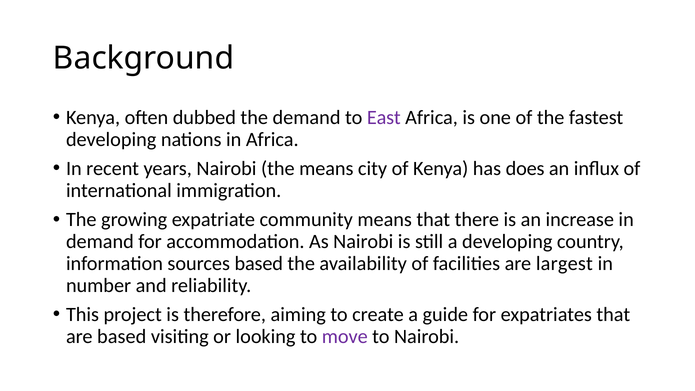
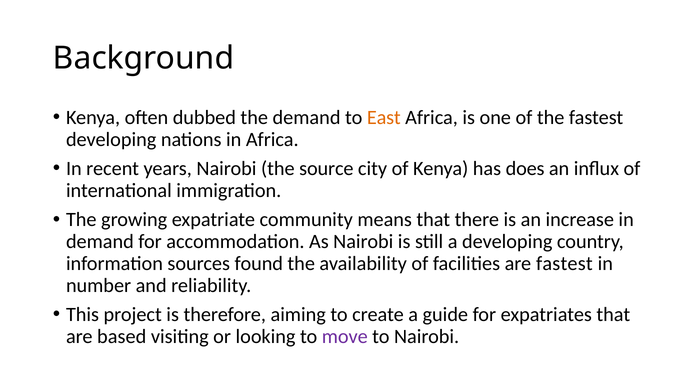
East colour: purple -> orange (384, 118)
the means: means -> source (326, 169)
sources based: based -> found (259, 263)
are largest: largest -> fastest (564, 263)
